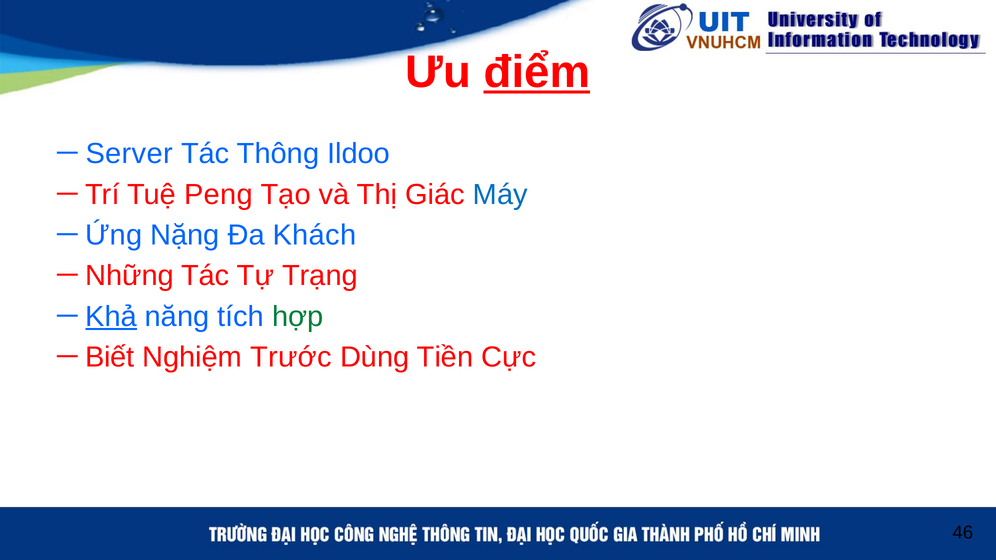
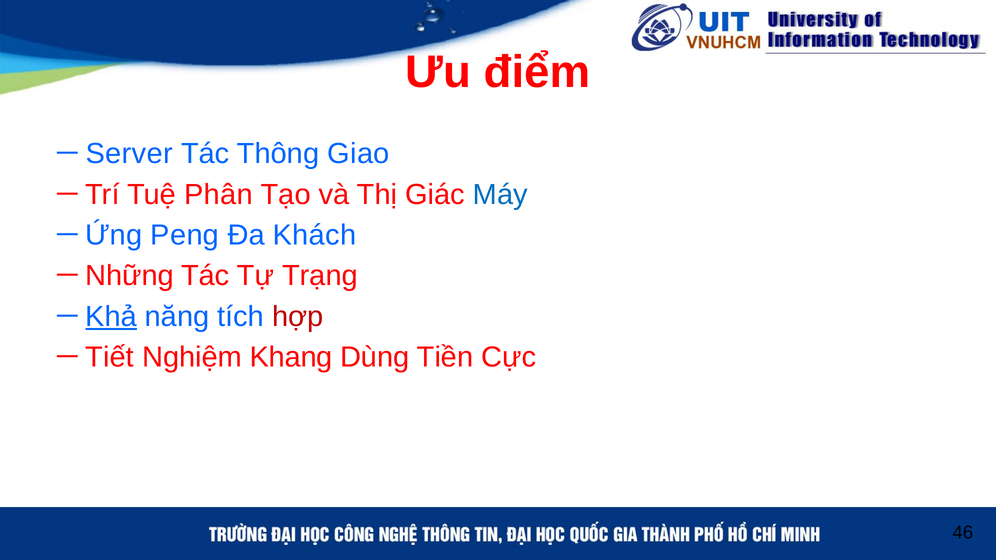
điểm underline: present -> none (537, 72)
Ildoo: Ildoo -> Giao (359, 154)
Peng: Peng -> Phân (219, 195)
Nặng: Nặng -> Peng (185, 235)
hợp colour: green -> red (298, 317)
Biết: Biết -> Tiết (110, 357)
Trước: Trước -> Khang (291, 357)
